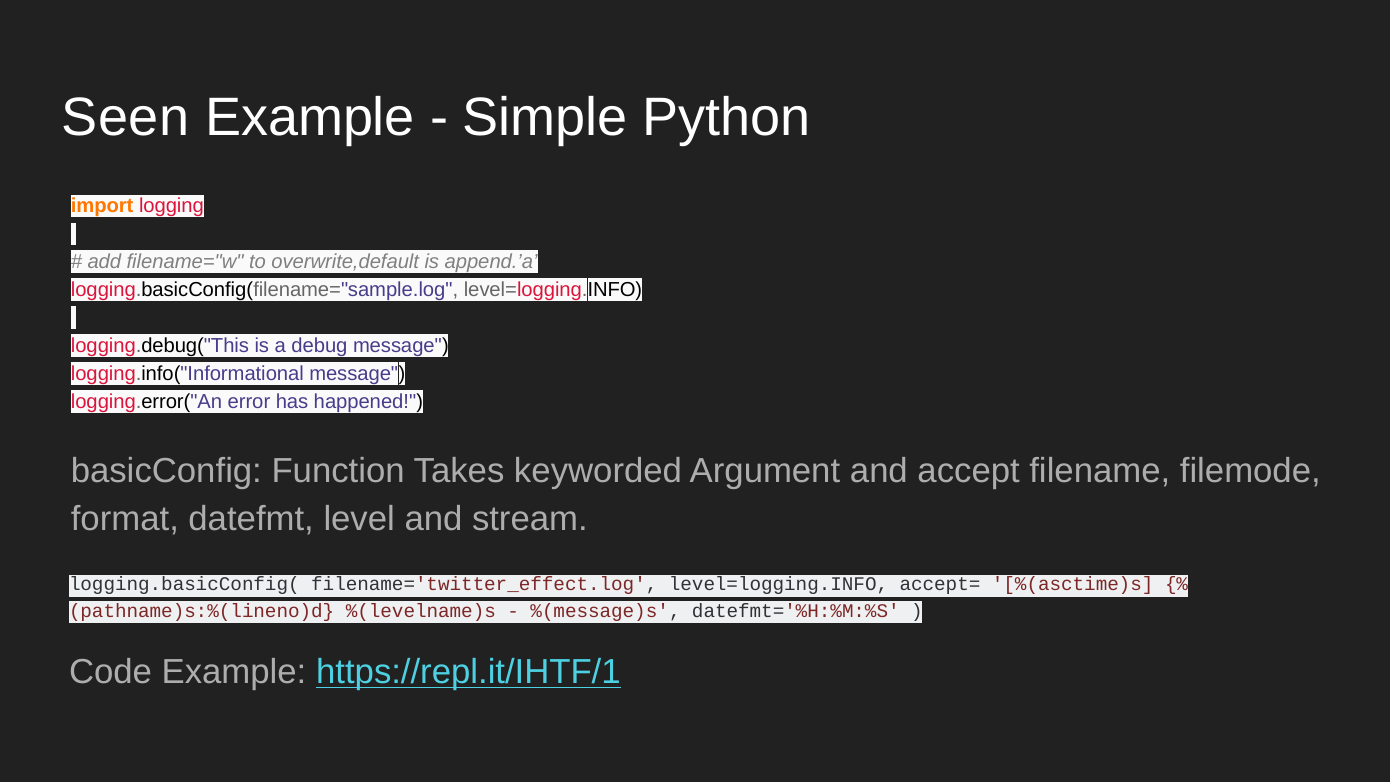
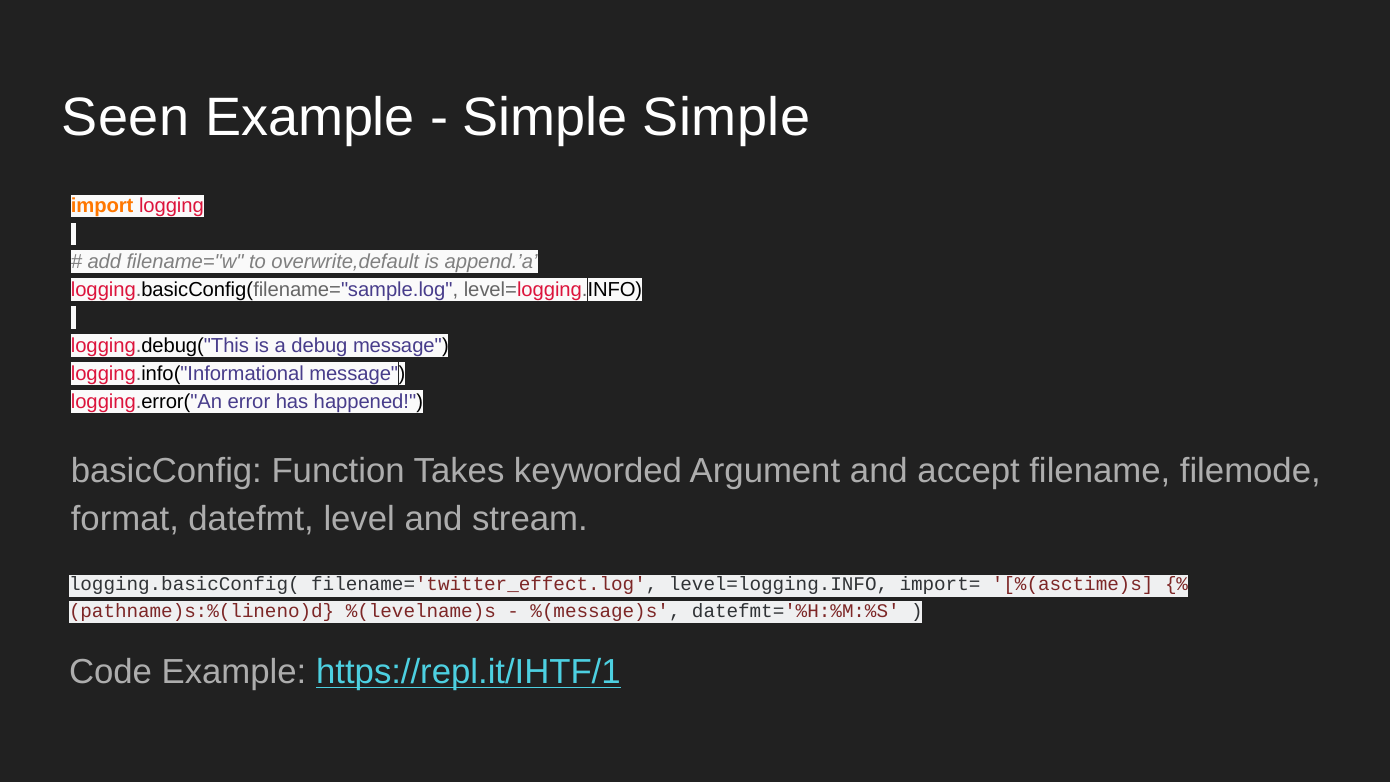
Simple Python: Python -> Simple (727, 118)
accept=: accept= -> import= (940, 584)
